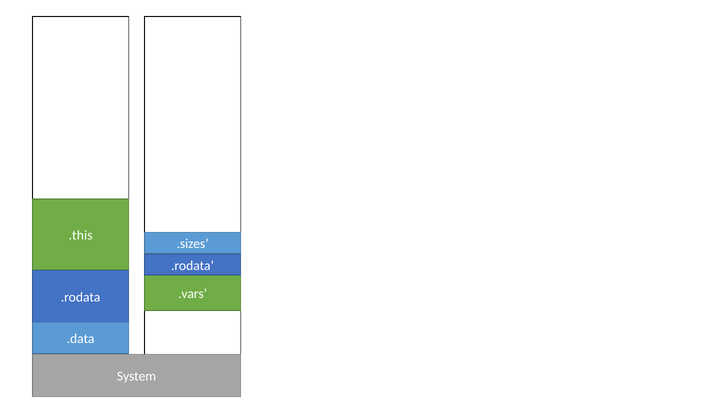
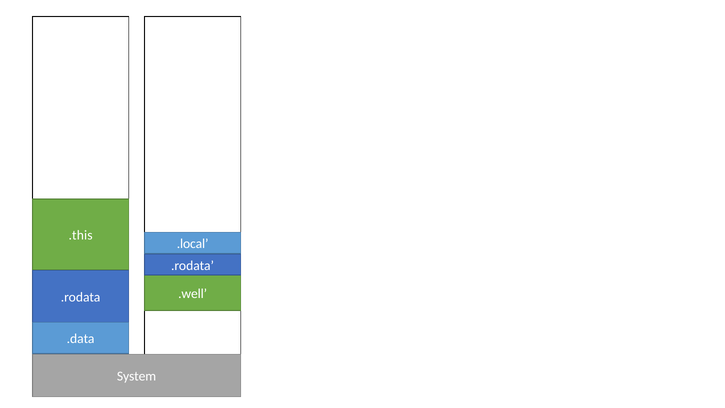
.sizes: .sizes -> .local (193, 244)
.vars: .vars -> .well (193, 294)
